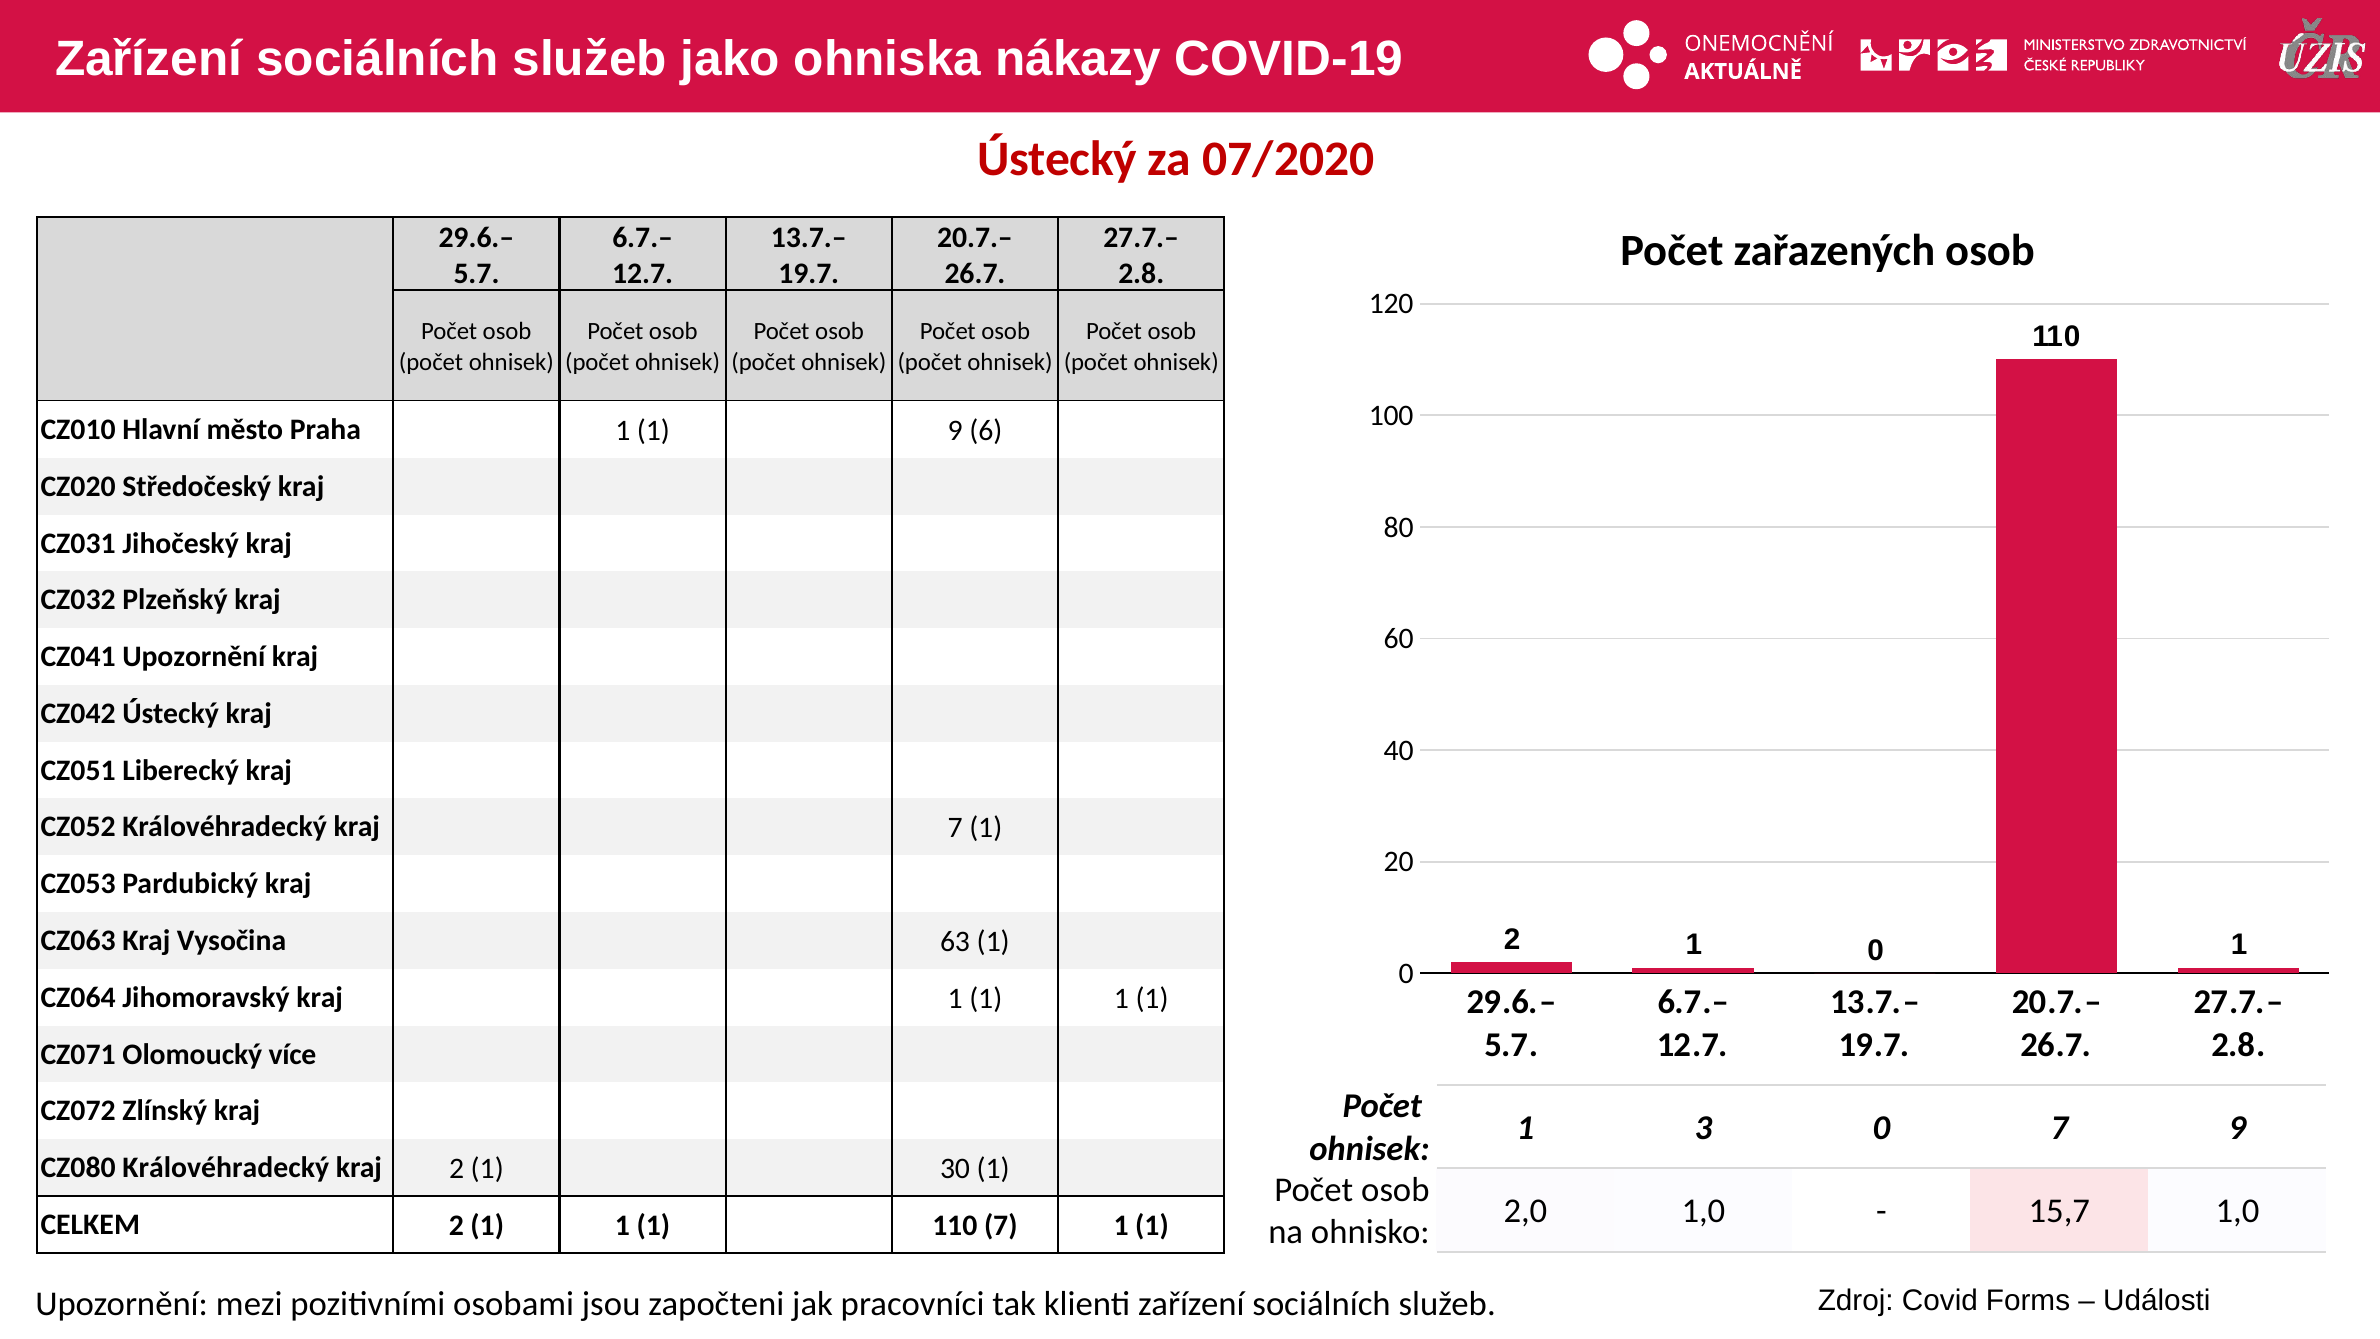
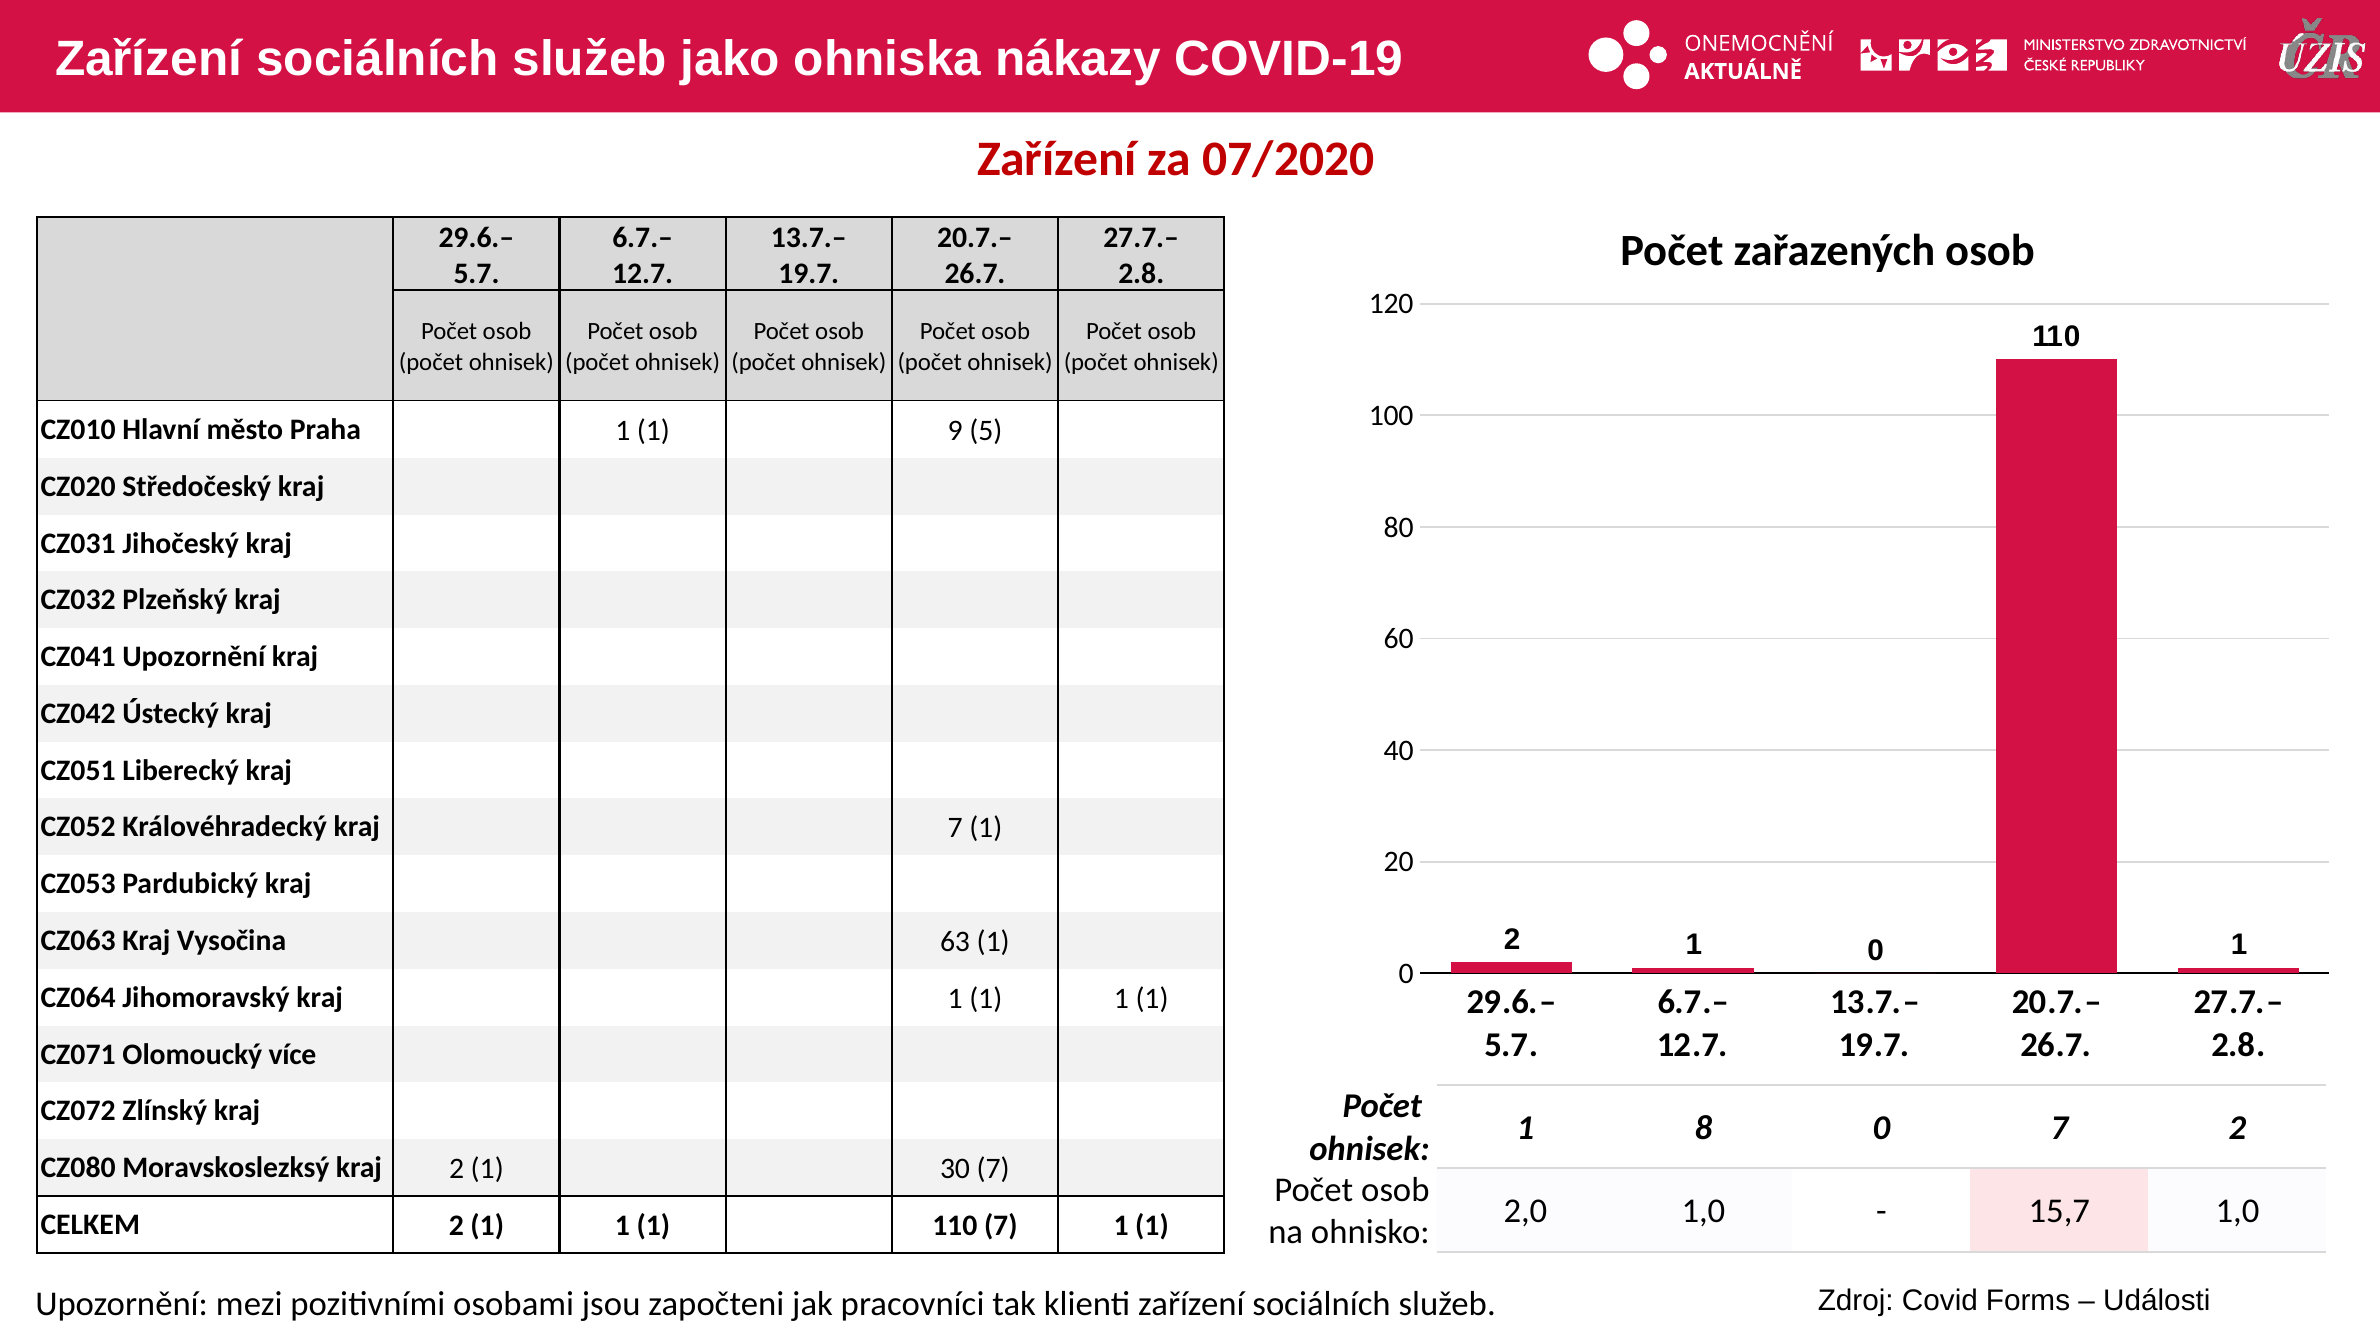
Ústecký: Ústecký -> Zařízení (1057, 159)
6: 6 -> 5 (986, 430)
3: 3 -> 8 (1703, 1128)
7 9: 9 -> 2 (2237, 1128)
CZ080 Královéhradecký: Královéhradecký -> Moravskoslezksý (226, 1168)
30 1: 1 -> 7 (993, 1169)
